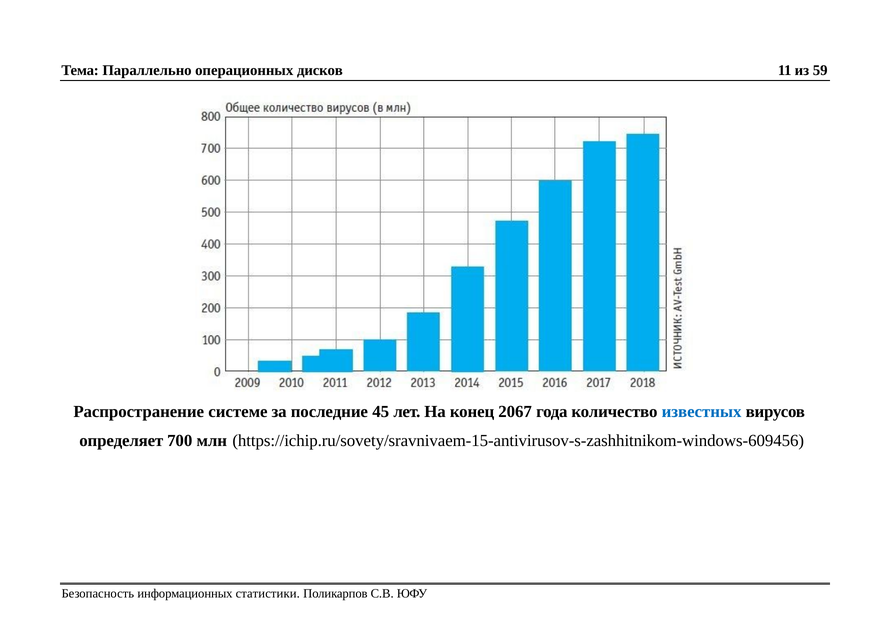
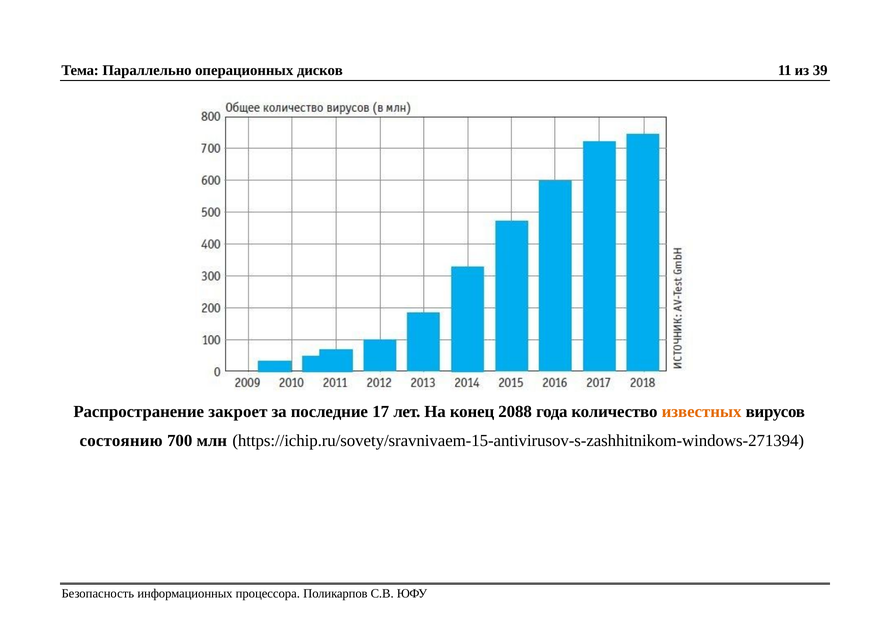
59: 59 -> 39 (820, 70)
системе: системе -> закроет (238, 412)
45: 45 -> 17 (381, 412)
2067: 2067 -> 2088 (515, 412)
известных colour: blue -> orange (702, 412)
определяет: определяет -> состоянию (121, 441)
https://ichip.ru/sovety/sravnivaem-15-antivirusov-s-zashhitnikom-windows-609456: https://ichip.ru/sovety/sravnivaem-15-antivirusov-s-zashhitnikom-windows-609456 -> https://ichip.ru/sovety/sravnivaem-15-antivirusov-s-zashhitnikom-windows-271394 (518, 441)
статистики: статистики -> процессора (268, 594)
